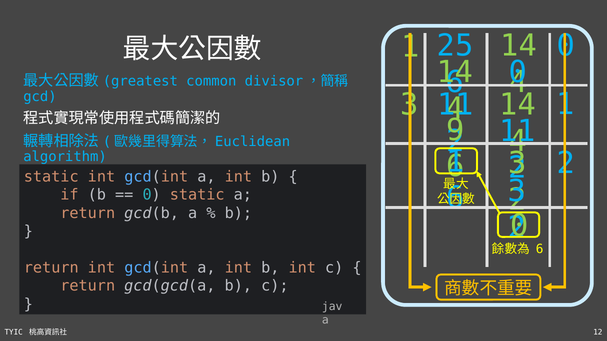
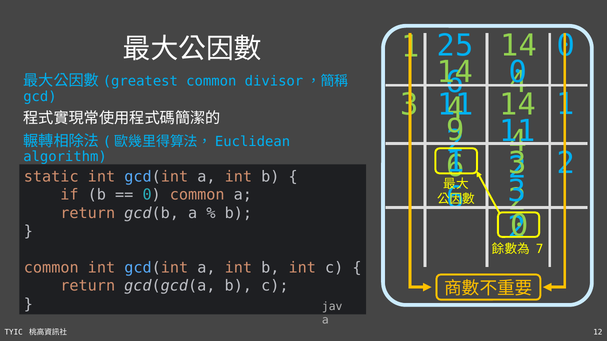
0 static: static -> common (197, 195)
6: 6 -> 7 (540, 249)
return: return -> common (51, 268)
